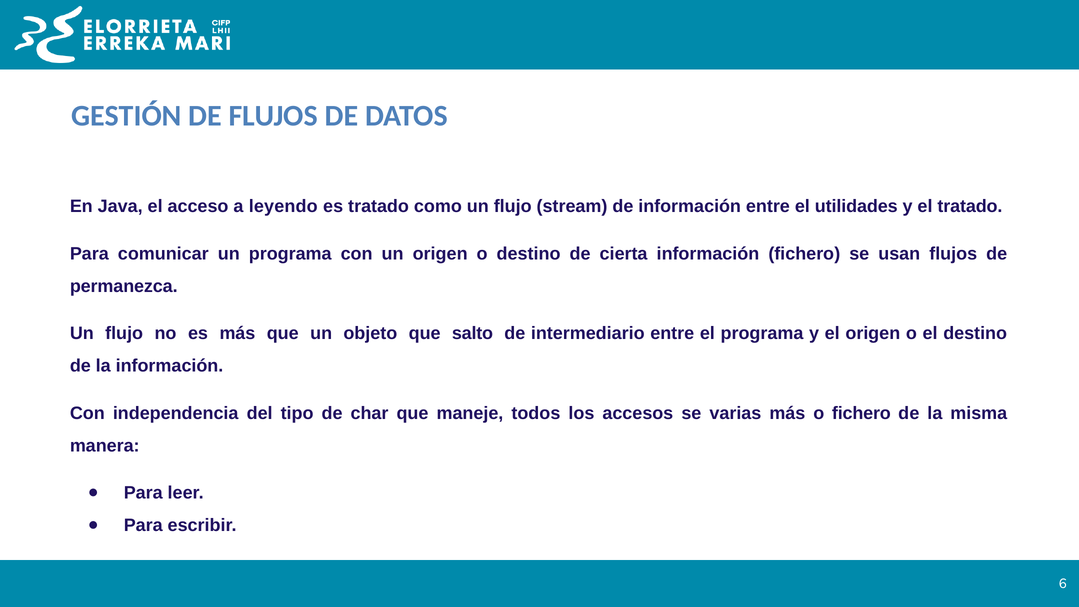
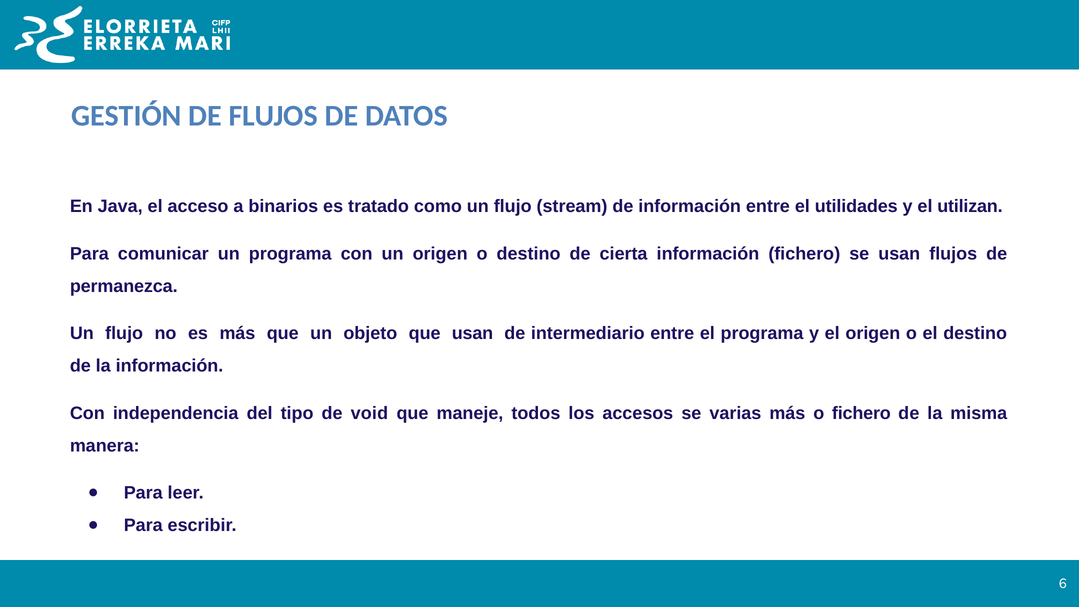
leyendo: leyendo -> binarios (283, 206)
el tratado: tratado -> utilizan (970, 206)
que salto: salto -> usan (472, 334)
char: char -> void (369, 413)
